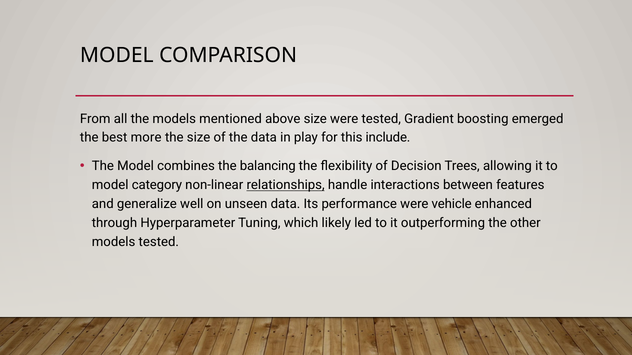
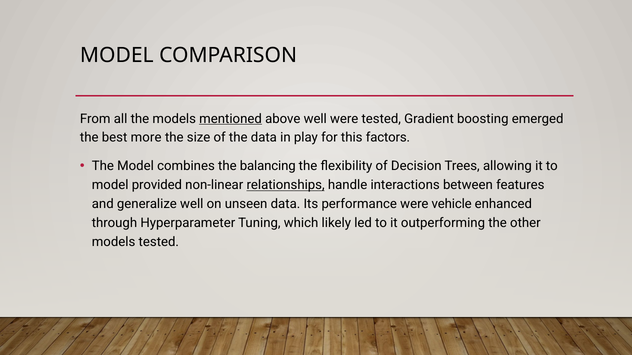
mentioned underline: none -> present (231, 119)
above size: size -> well (315, 119)
include: include -> factors (388, 138)
category: category -> provided (157, 185)
